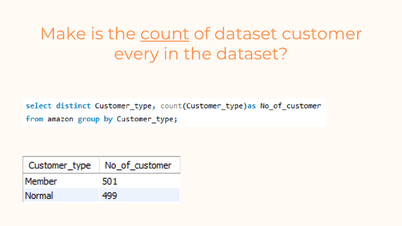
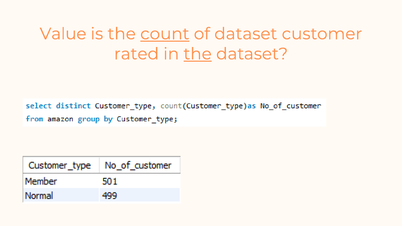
Make: Make -> Value (63, 34)
every: every -> rated (136, 54)
the underline: none -> present (198, 54)
